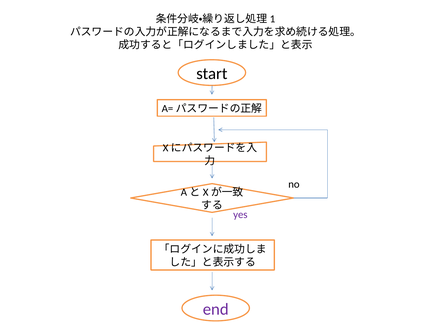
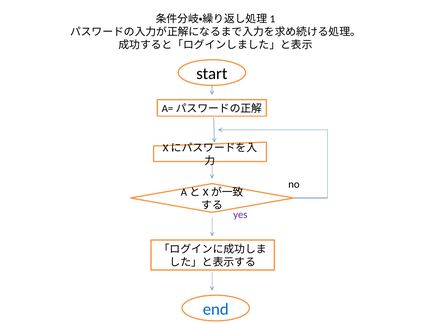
end colour: purple -> blue (216, 309)
